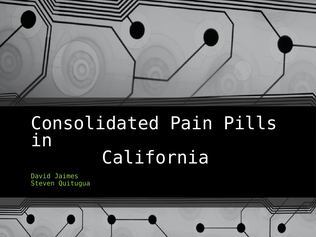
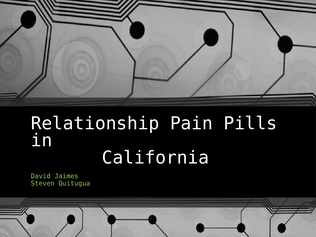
Consolidated: Consolidated -> Relationship (95, 124)
